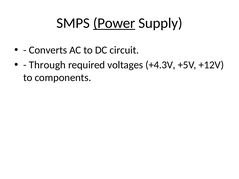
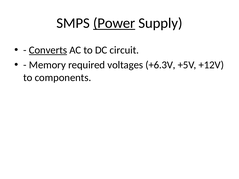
Converts underline: none -> present (48, 50)
Through: Through -> Memory (47, 65)
+4.3V: +4.3V -> +6.3V (160, 65)
